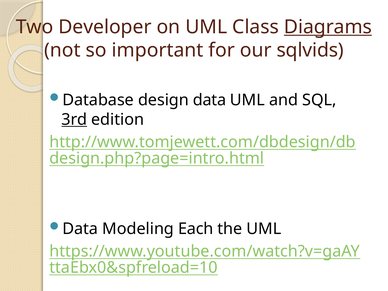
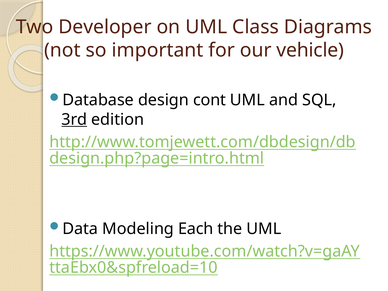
Diagrams underline: present -> none (328, 27)
sqlvids: sqlvids -> vehicle (310, 50)
design data: data -> cont (209, 100)
